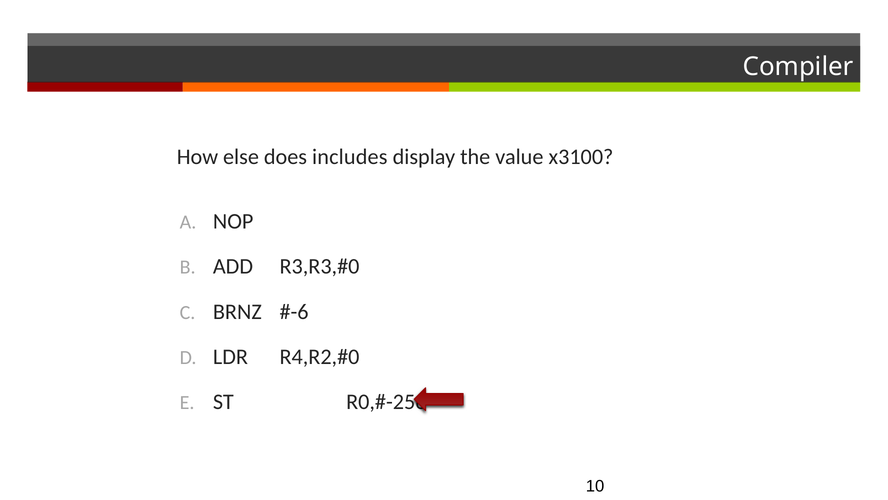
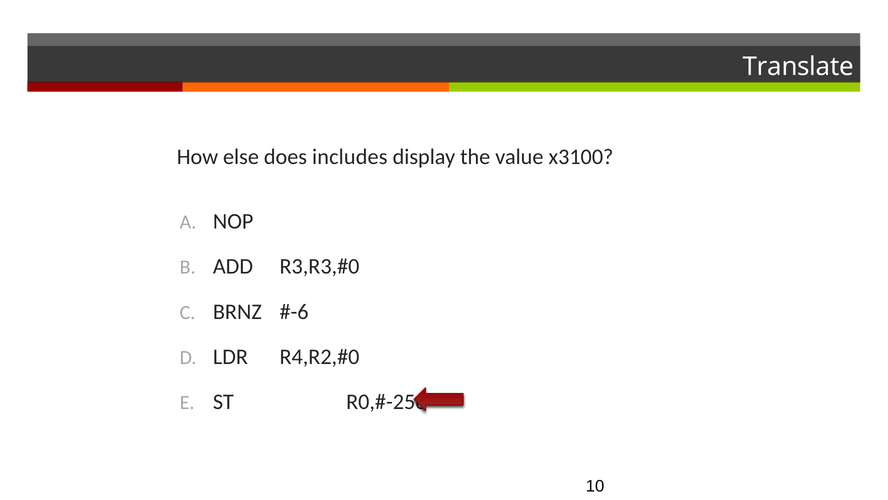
Compiler: Compiler -> Translate (798, 67)
